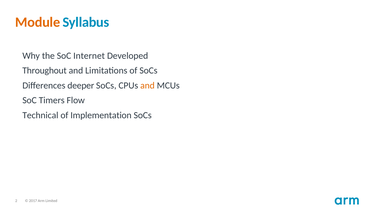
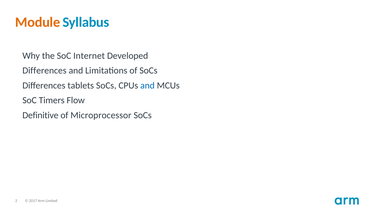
Throughout: Throughout -> Differences (44, 71)
deeper: deeper -> tablets (81, 86)
and colour: orange -> blue (147, 86)
Technical: Technical -> Definitive (40, 115)
Implementation: Implementation -> Microprocessor (101, 115)
